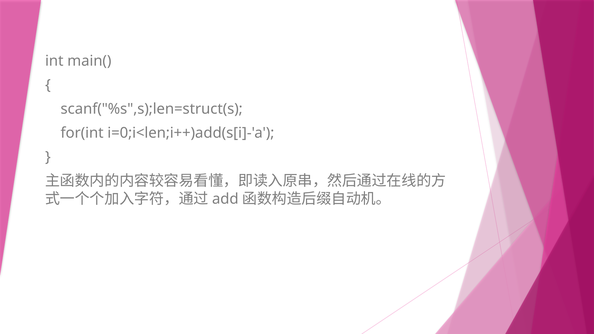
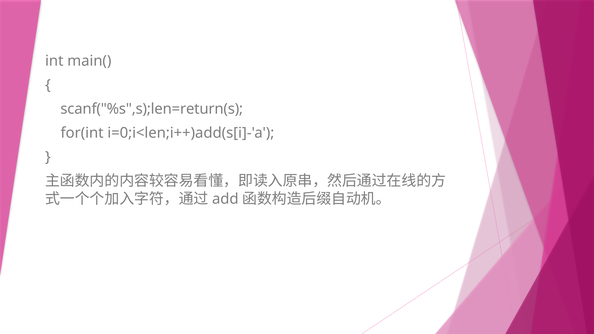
scanf("%s",s);len=struct(s: scanf("%s",s);len=struct(s -> scanf("%s",s);len=return(s (152, 109)
